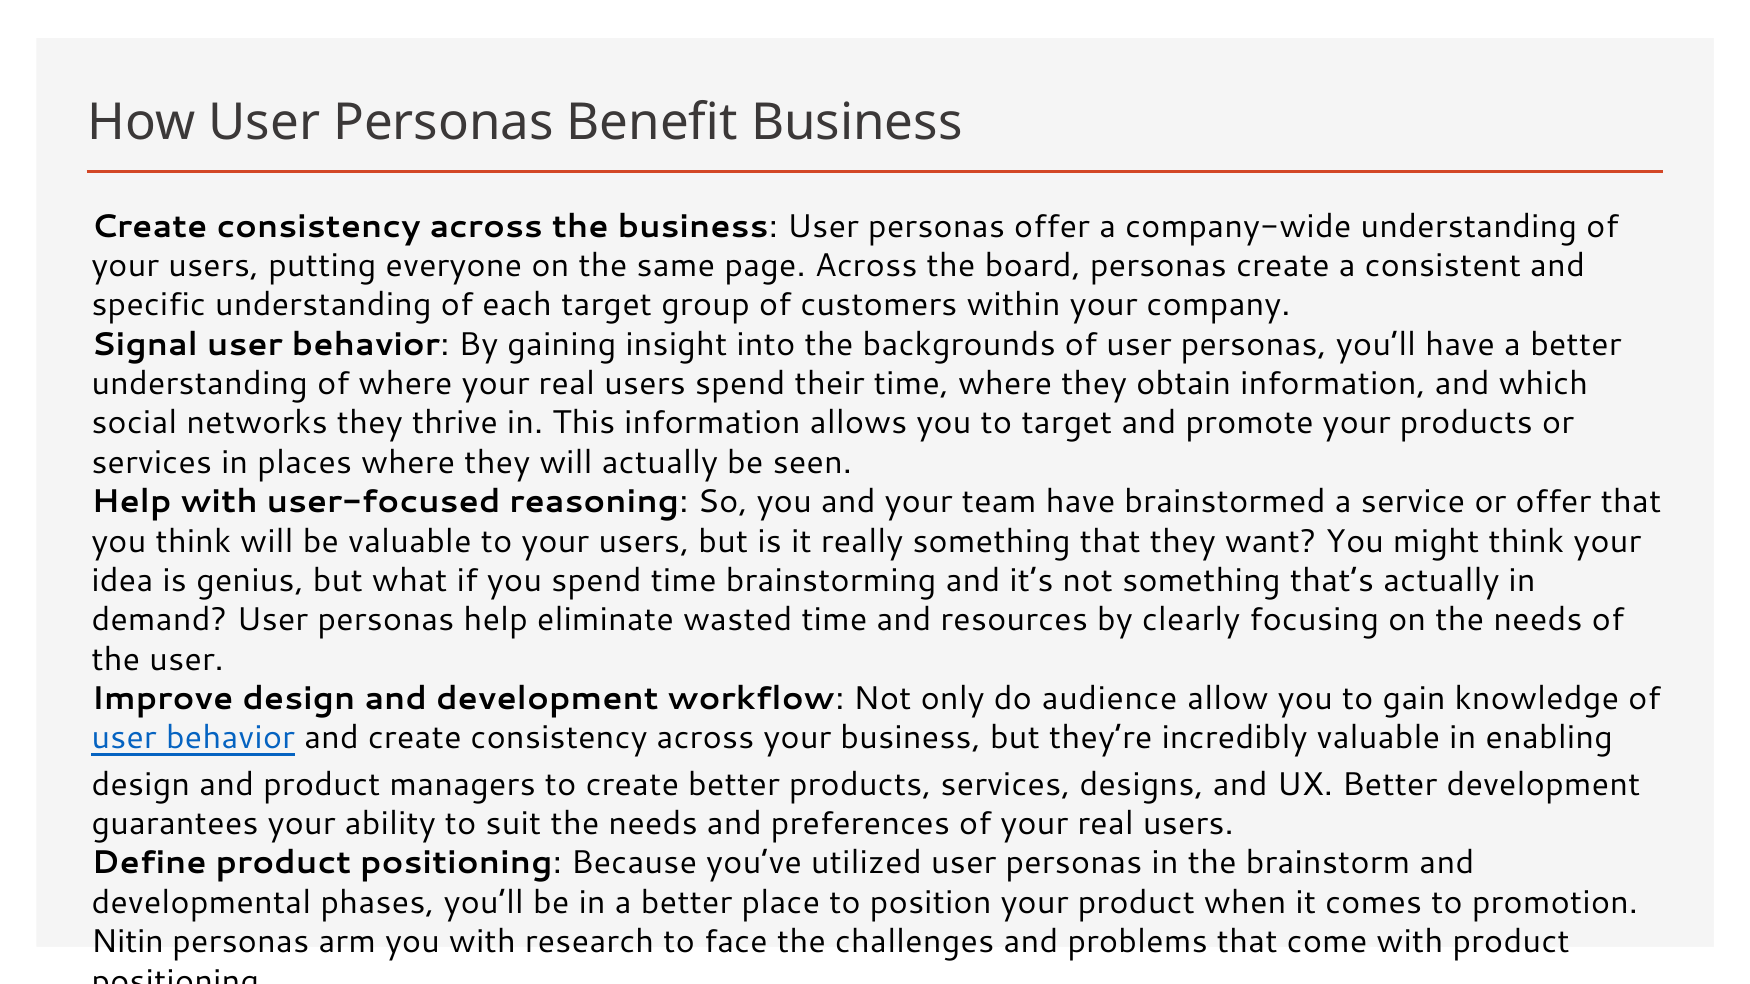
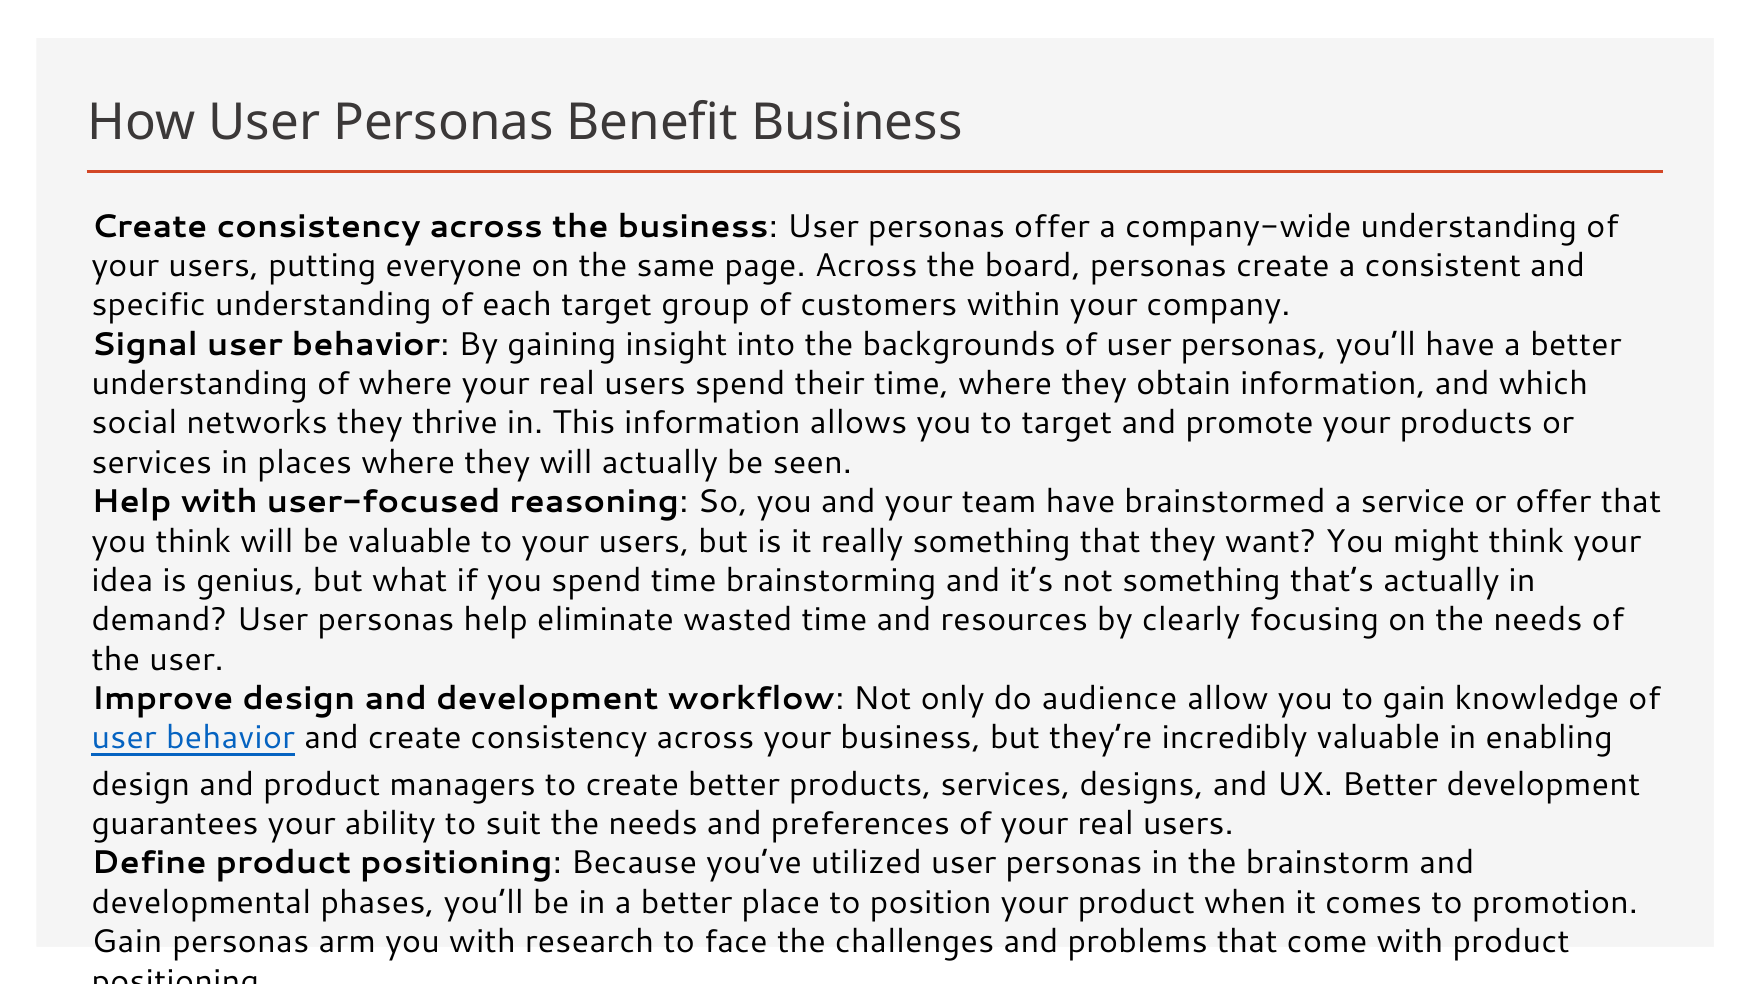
Nitin: Nitin -> Gain (127, 942)
